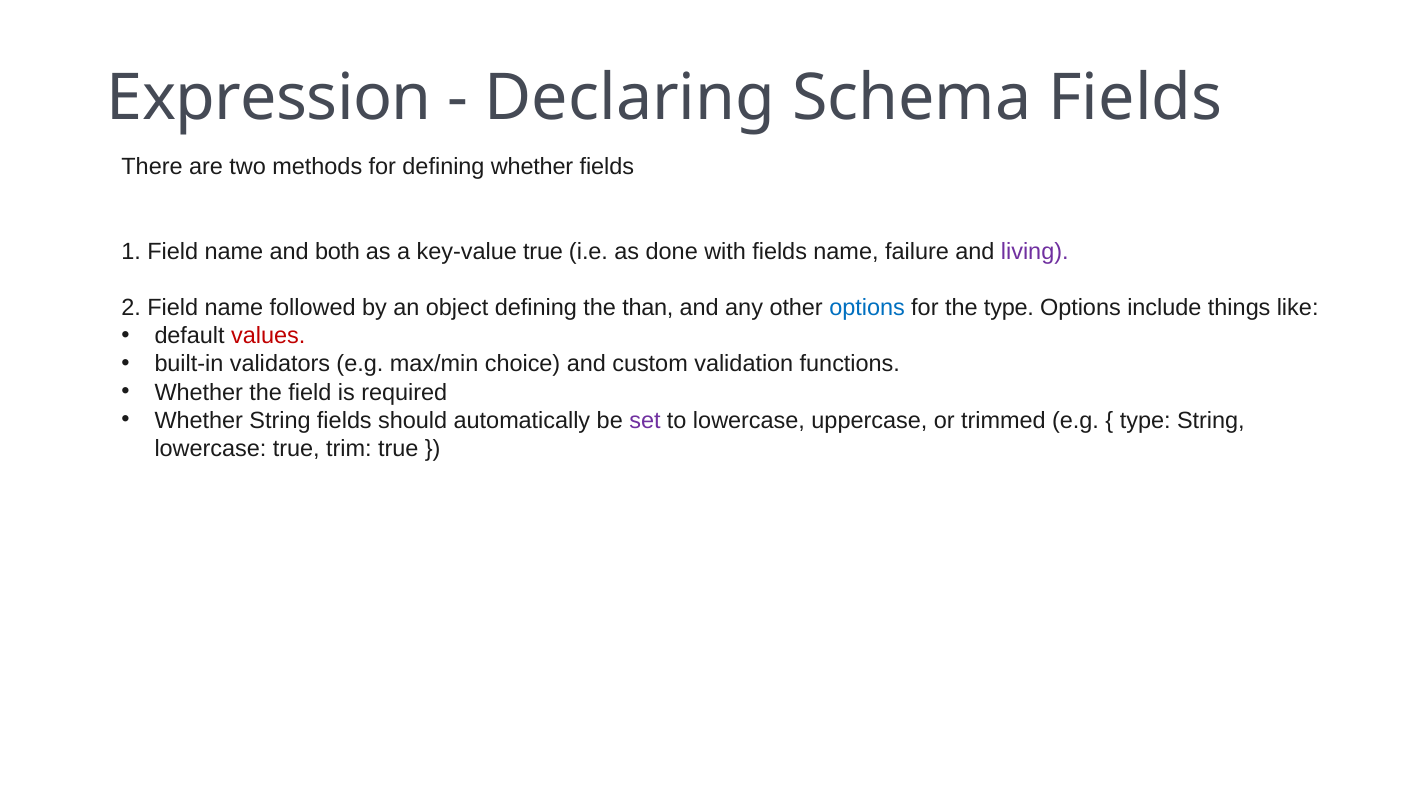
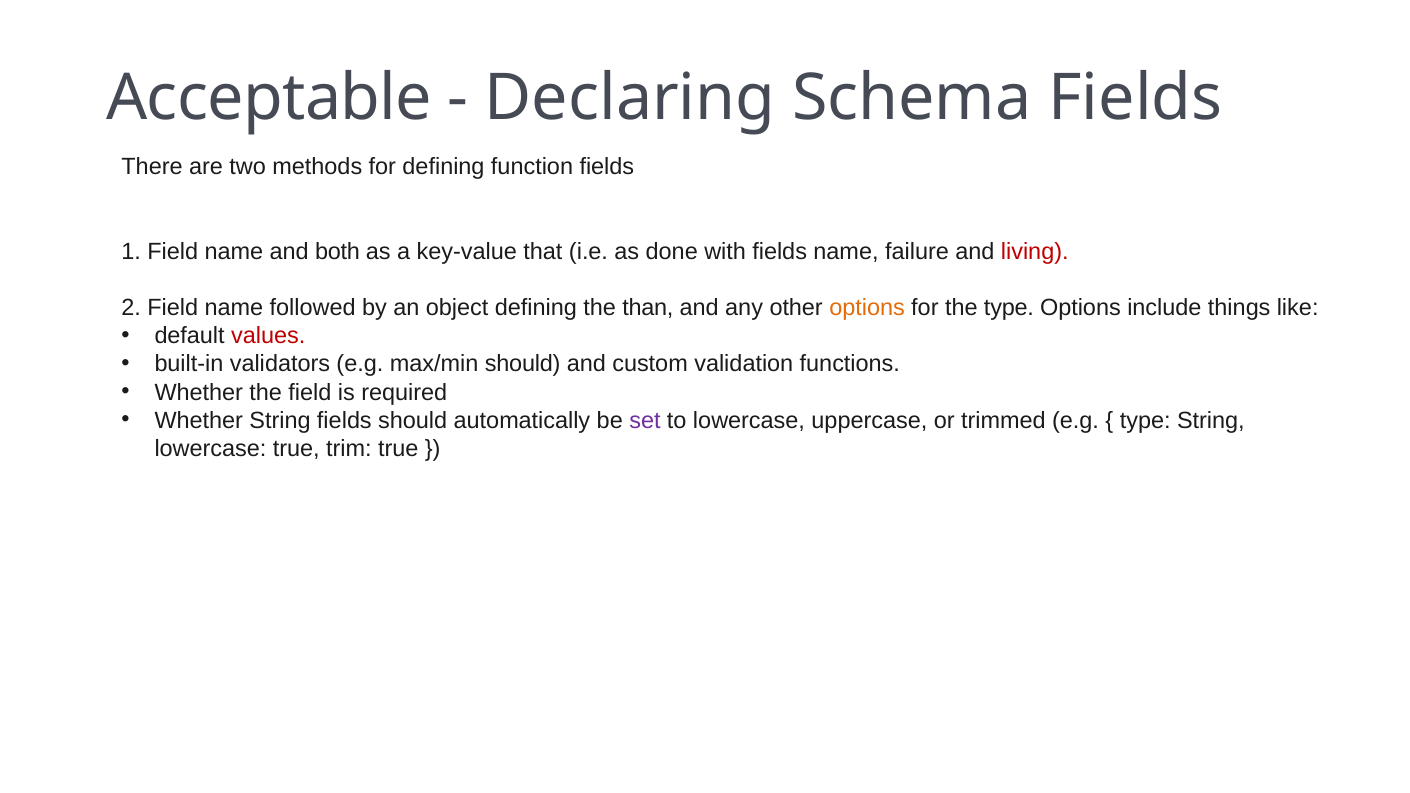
Expression: Expression -> Acceptable (269, 98)
defining whether: whether -> function (532, 167)
key-value true: true -> that (543, 251)
living colour: purple -> red (1035, 251)
options colour: blue -> orange (867, 308)
max/min choice: choice -> should (523, 364)
